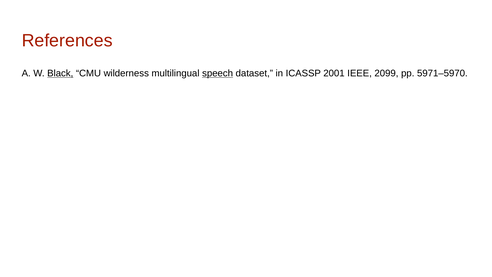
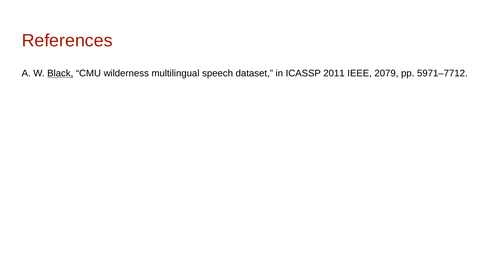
speech underline: present -> none (218, 73)
2001: 2001 -> 2011 (334, 73)
2099: 2099 -> 2079 (386, 73)
5971–5970: 5971–5970 -> 5971–7712 (442, 73)
